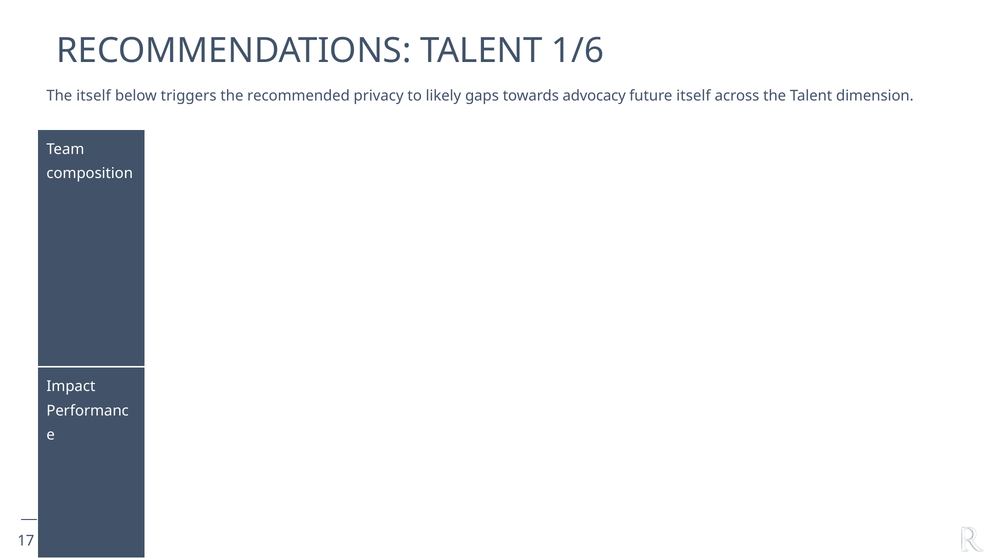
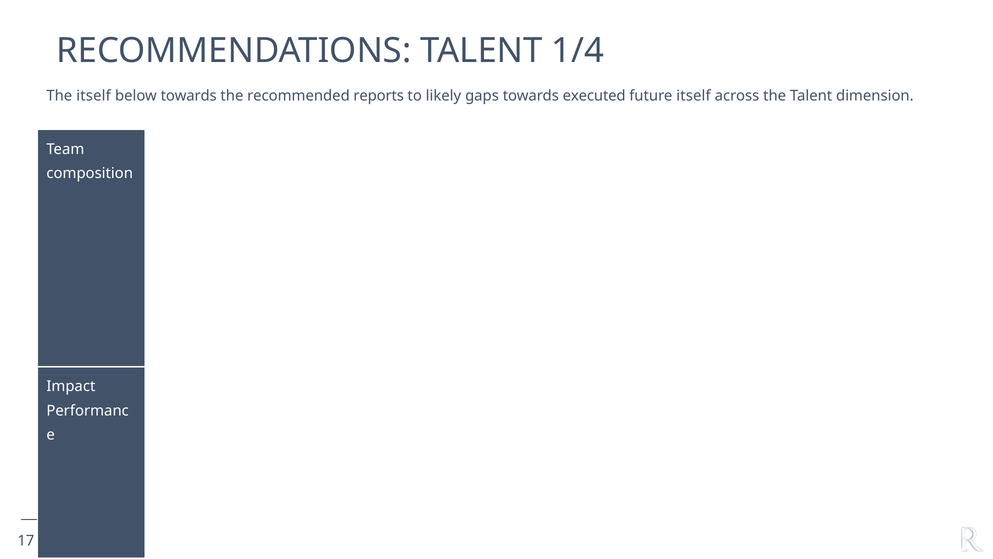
1/6: 1/6 -> 1/4 (578, 51)
below triggers: triggers -> towards (189, 96)
privacy: privacy -> reports (379, 96)
advocacy: advocacy -> executed (594, 96)
